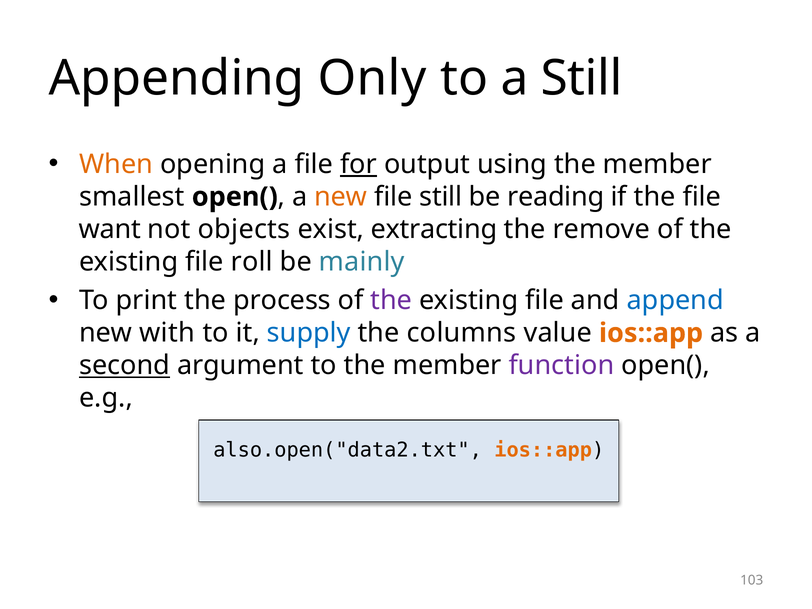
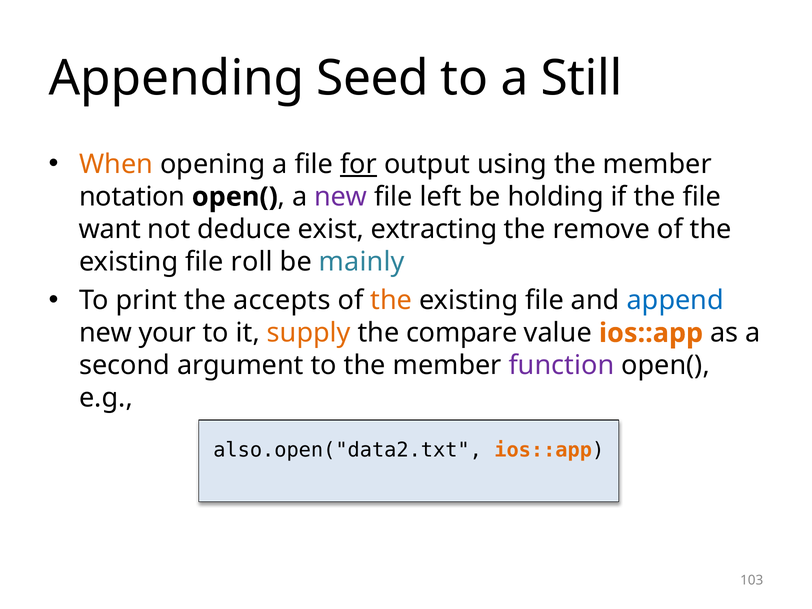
Only: Only -> Seed (373, 79)
smallest: smallest -> notation (132, 197)
new colour: orange -> purple (341, 197)
file still: still -> left (441, 197)
reading: reading -> holding (556, 197)
objects: objects -> deduce (244, 229)
process: process -> accepts (282, 301)
the colour: purple -> orange (391, 301)
with: with -> your (167, 333)
supply colour: blue -> orange (309, 333)
columns: columns -> compare (462, 333)
second underline: present -> none (125, 366)
